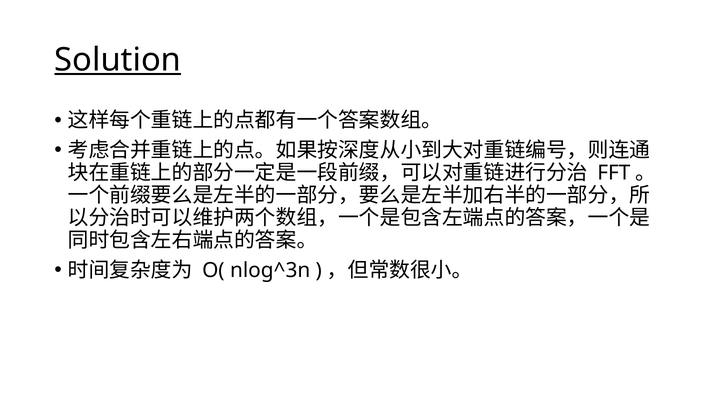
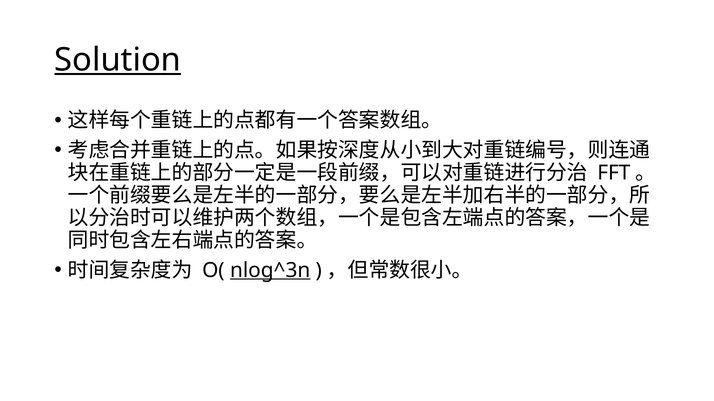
nlog^3n underline: none -> present (270, 271)
